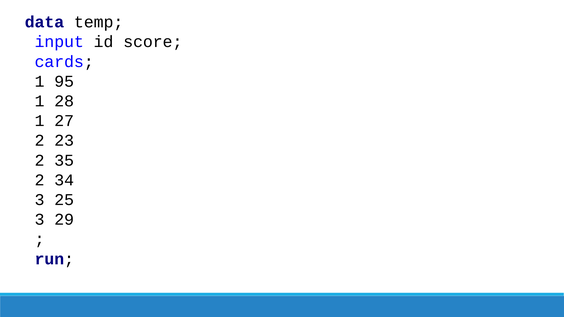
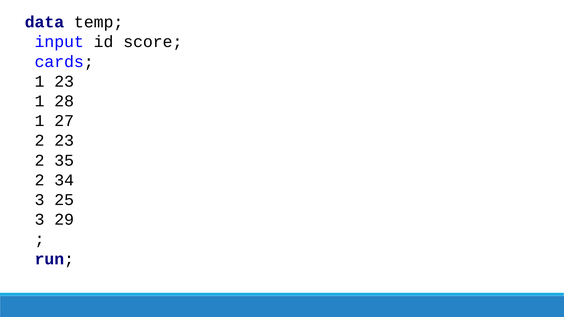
1 95: 95 -> 23 (64, 81)
